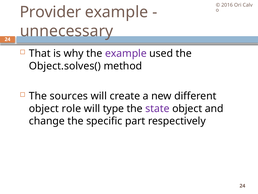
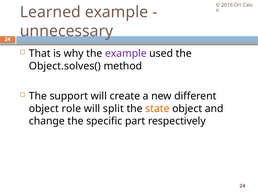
Provider: Provider -> Learned (50, 12)
sources: sources -> support (69, 96)
type: type -> split (113, 108)
state colour: purple -> orange (157, 108)
